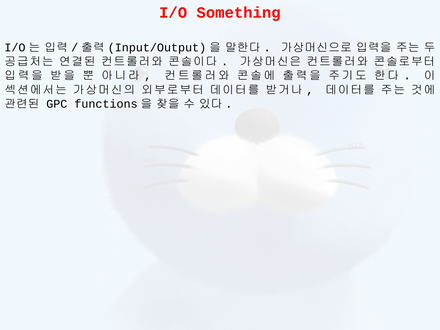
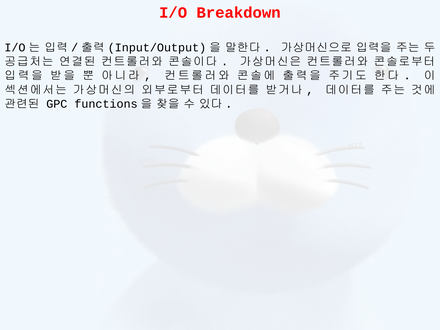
Something: Something -> Breakdown (239, 13)
